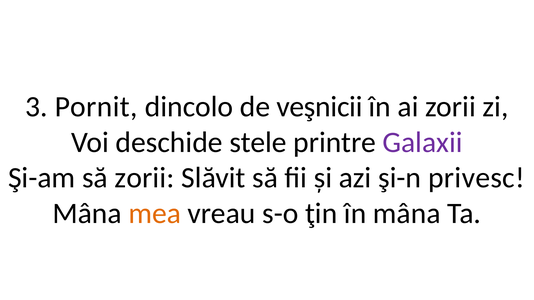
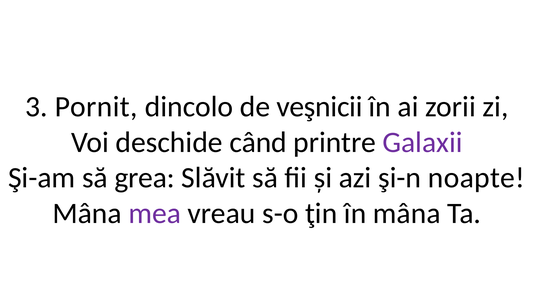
stele: stele -> când (258, 142)
să zorii: zorii -> grea (145, 178)
privesc: privesc -> noapte (476, 178)
mea colour: orange -> purple (155, 214)
